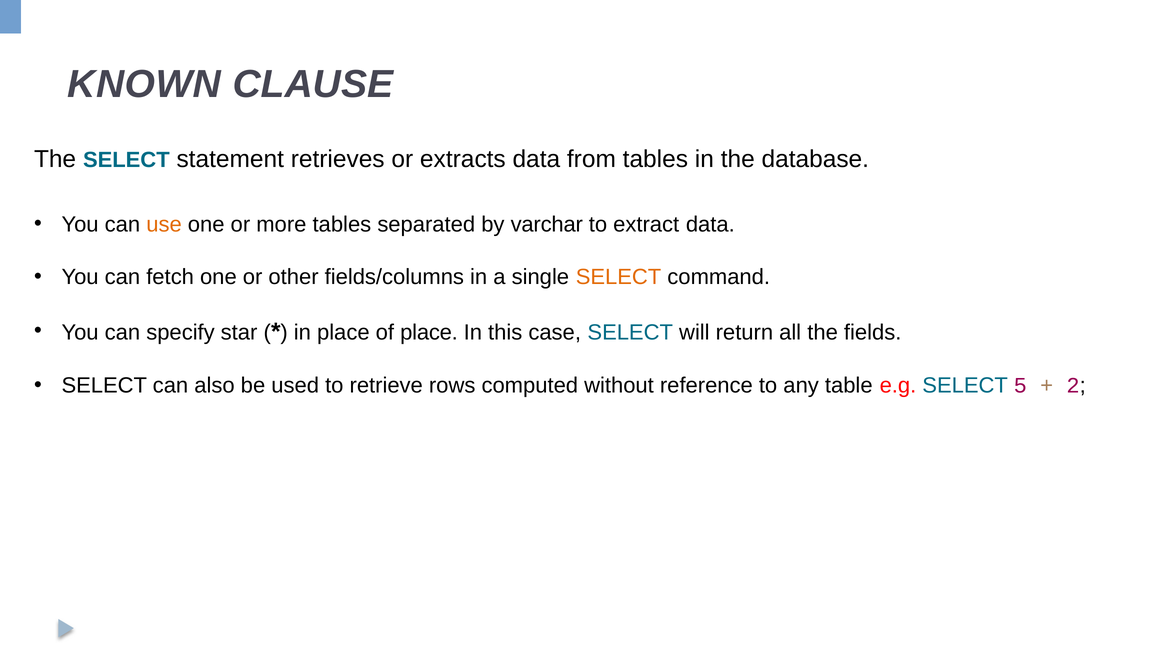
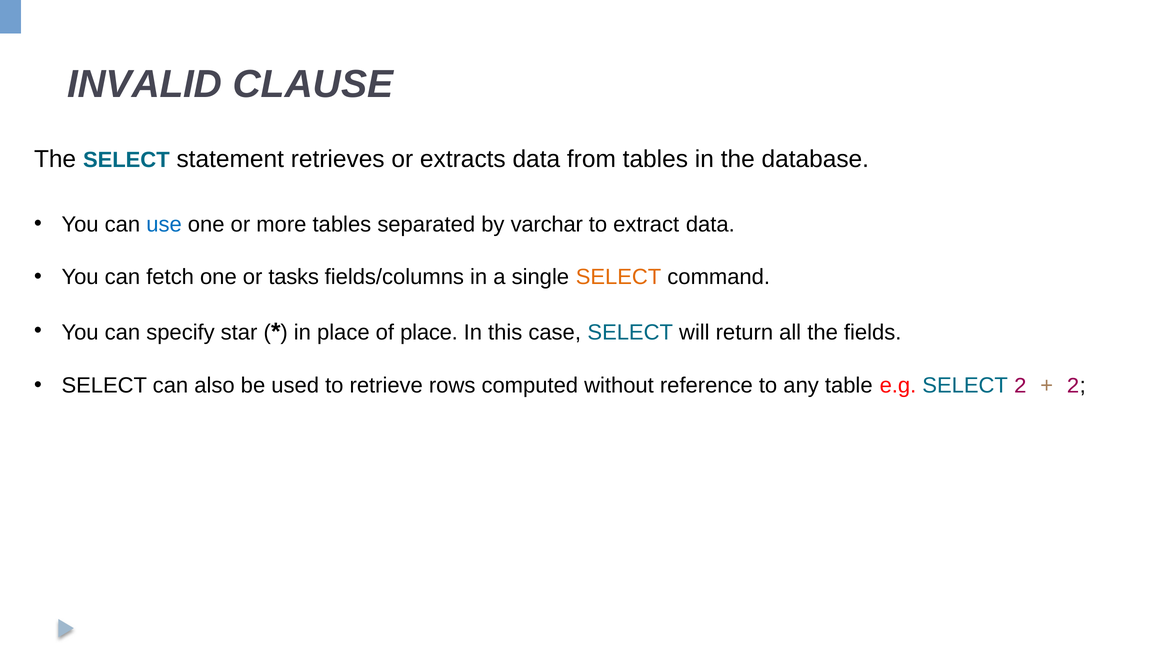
KNOWN: KNOWN -> INVALID (145, 84)
use colour: orange -> blue (164, 224)
other: other -> tasks (294, 277)
SELECT 5: 5 -> 2 (1020, 386)
